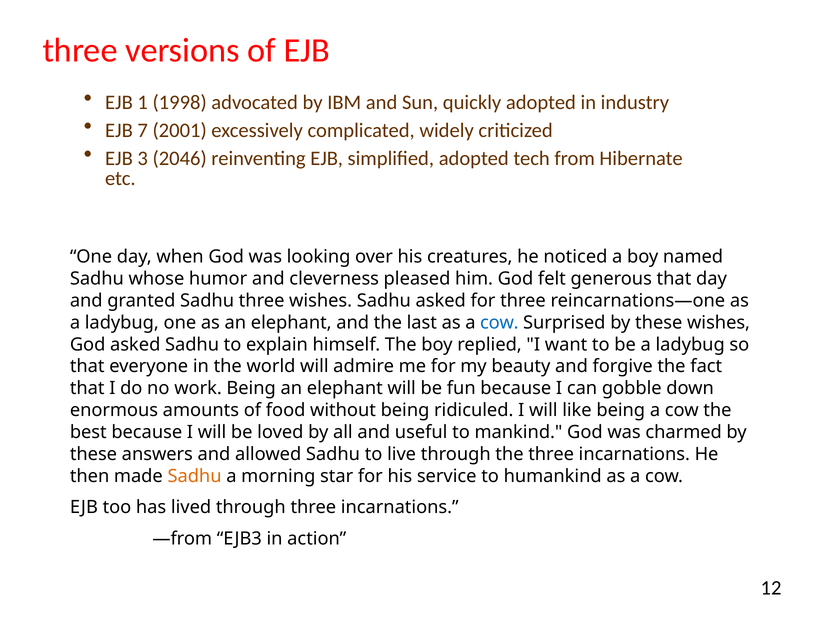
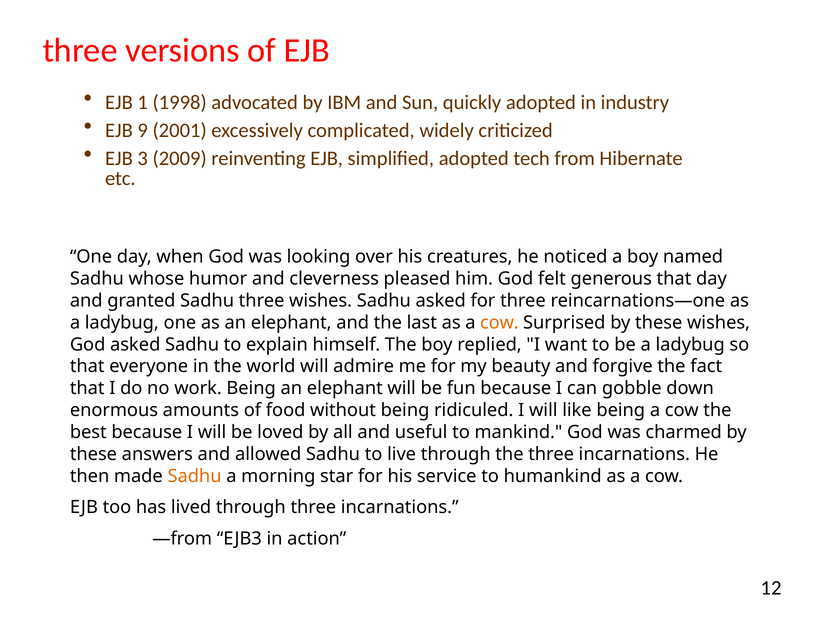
7: 7 -> 9 (143, 130)
2046: 2046 -> 2009 (180, 158)
cow colour: blue -> orange (499, 323)
